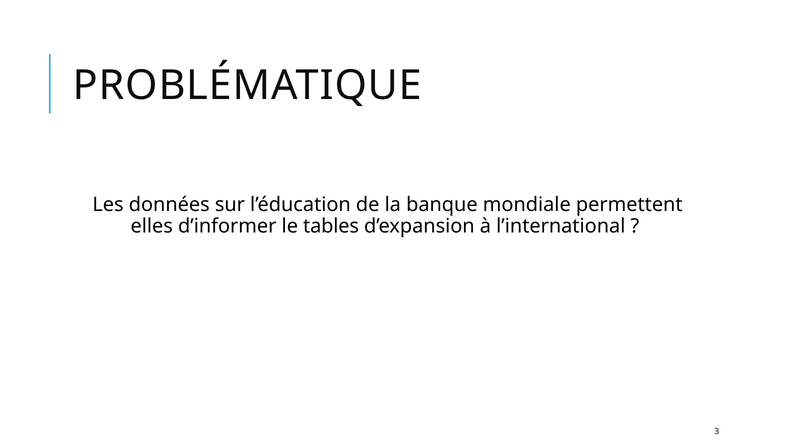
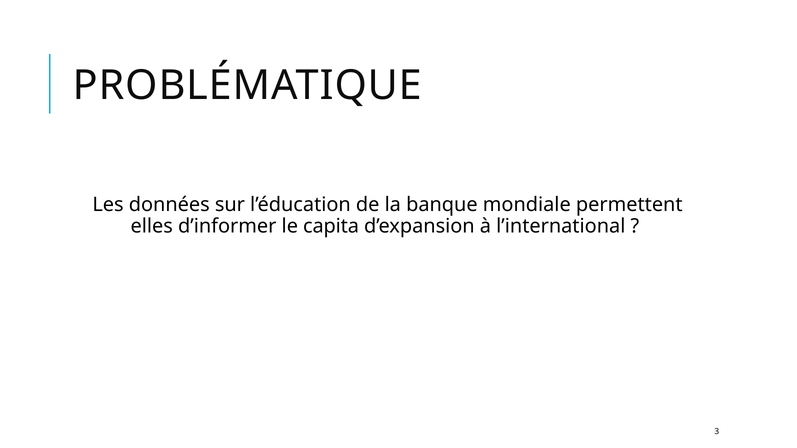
tables: tables -> capita (331, 226)
